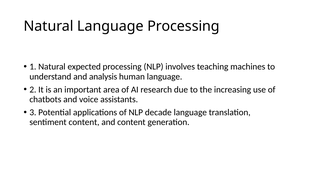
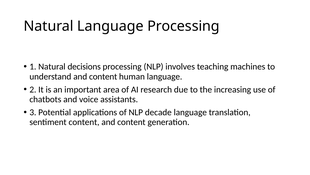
expected: expected -> decisions (84, 66)
understand and analysis: analysis -> content (103, 76)
